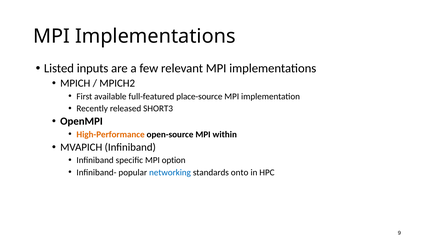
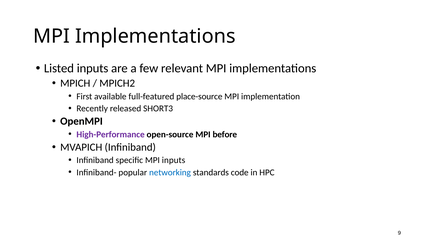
High-Performance colour: orange -> purple (111, 134)
within: within -> before (225, 134)
MPI option: option -> inputs (174, 160)
onto: onto -> code (240, 172)
